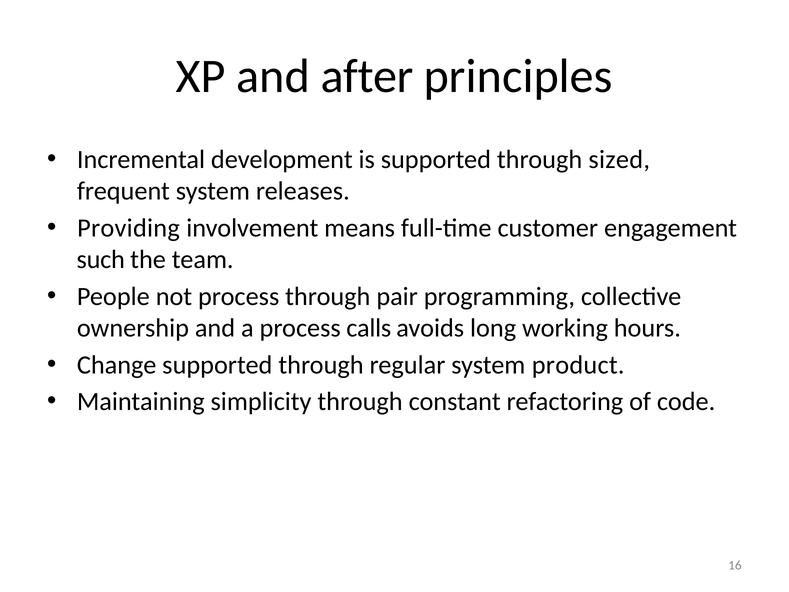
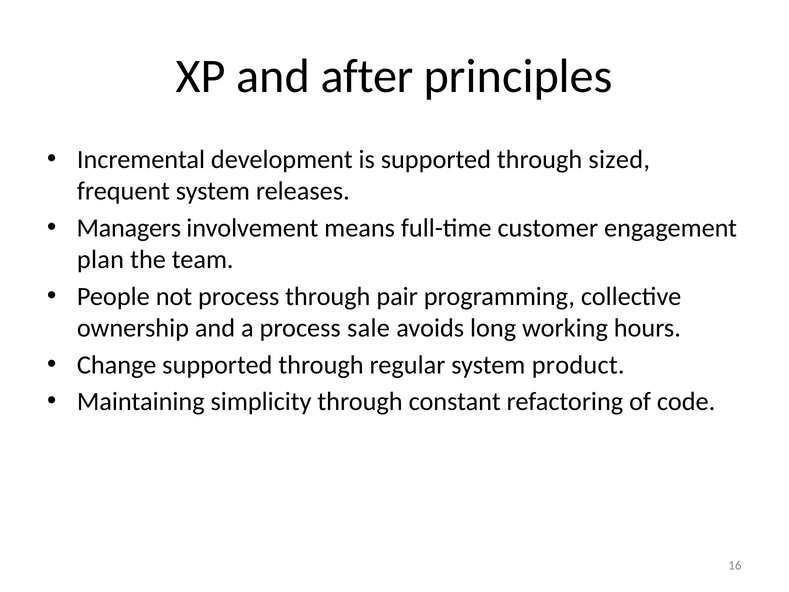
Providing: Providing -> Managers (129, 228)
such: such -> plan (100, 260)
calls: calls -> sale (368, 328)
